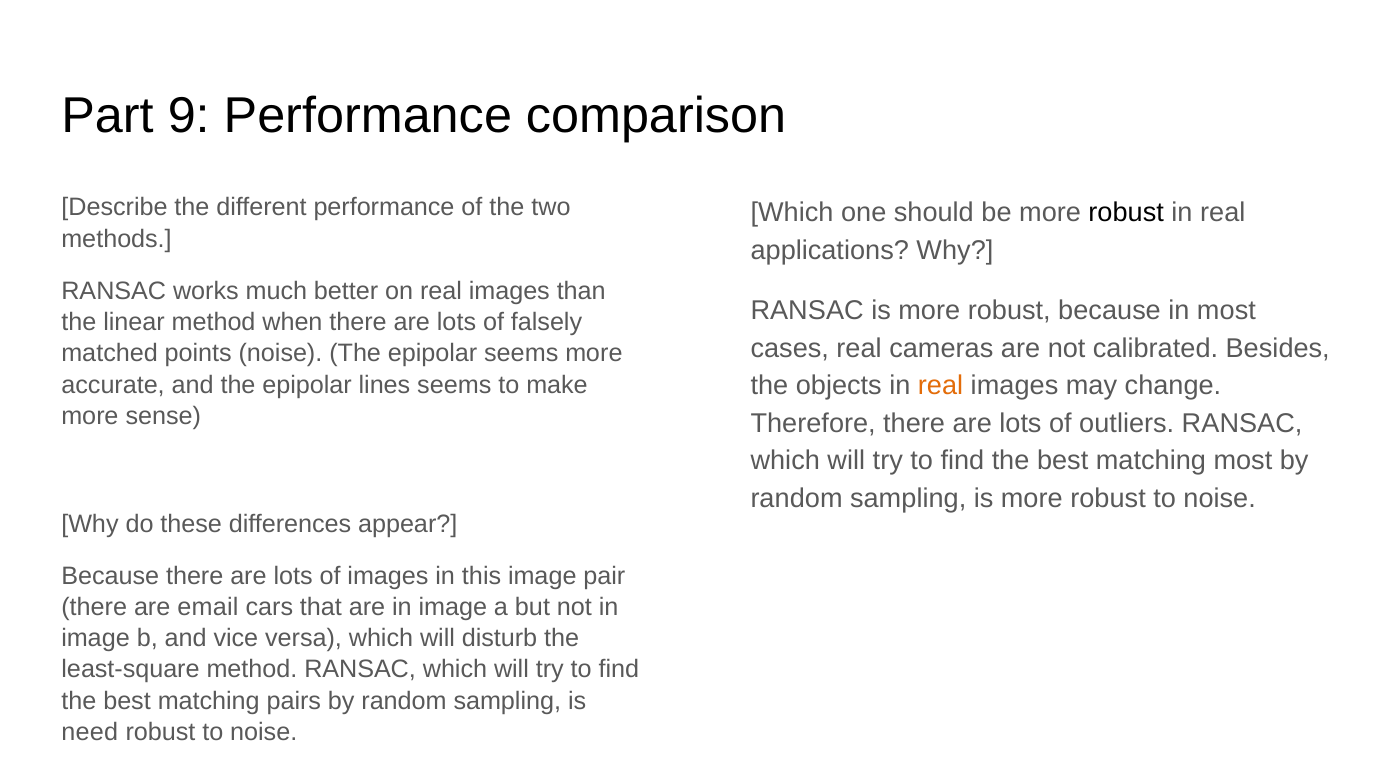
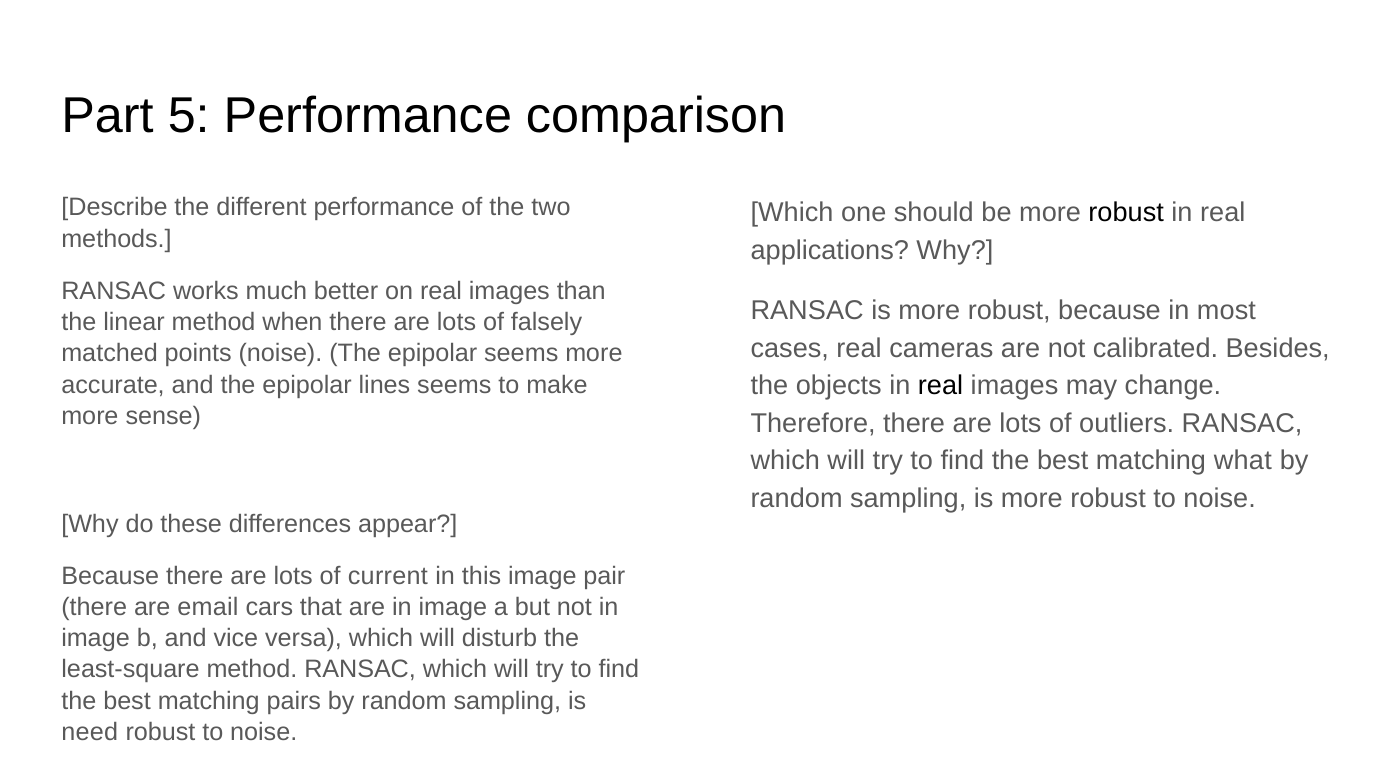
9: 9 -> 5 (189, 115)
real colour: orange -> black (941, 386)
matching most: most -> what (1243, 461)
of images: images -> current (388, 576)
